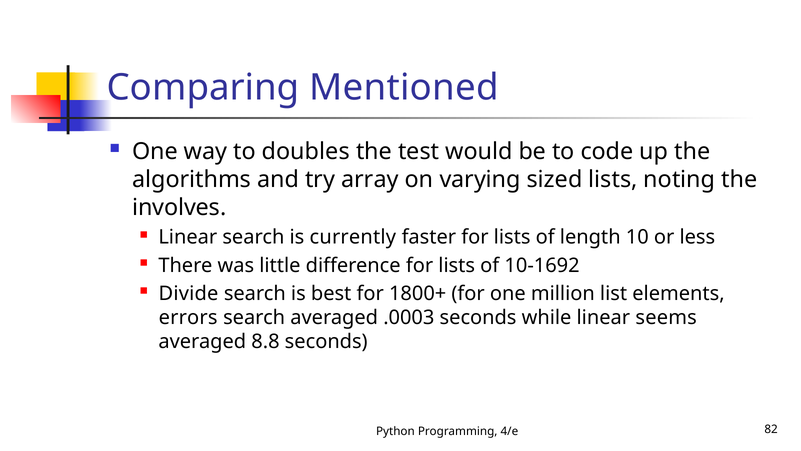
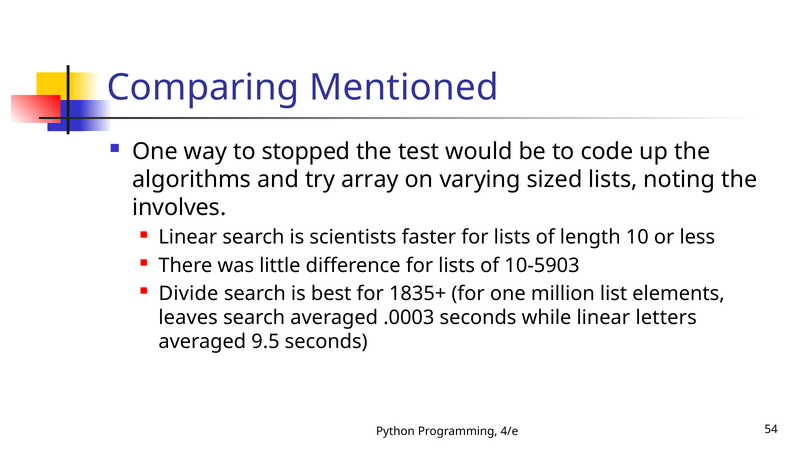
doubles: doubles -> stopped (306, 151)
currently: currently -> scientists (353, 237)
10-1692: 10-1692 -> 10-5903 (542, 265)
1800+: 1800+ -> 1835+ (418, 293)
errors: errors -> leaves (188, 317)
seems: seems -> letters (666, 317)
8.8: 8.8 -> 9.5 (265, 341)
82: 82 -> 54 (771, 429)
